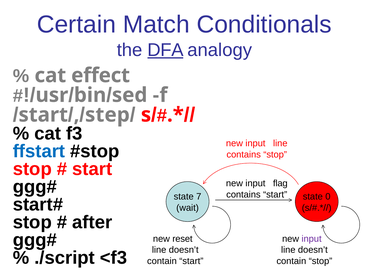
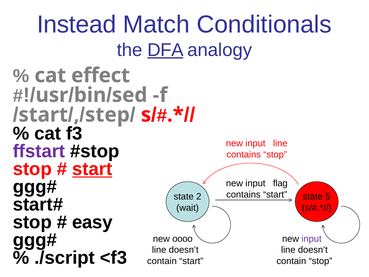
Certain: Certain -> Instead (77, 24)
ffstart colour: blue -> purple (39, 151)
start underline: none -> present (92, 169)
7: 7 -> 2 (199, 196)
0: 0 -> 5 (328, 196)
after: after -> easy (92, 222)
reset: reset -> oooo (182, 239)
